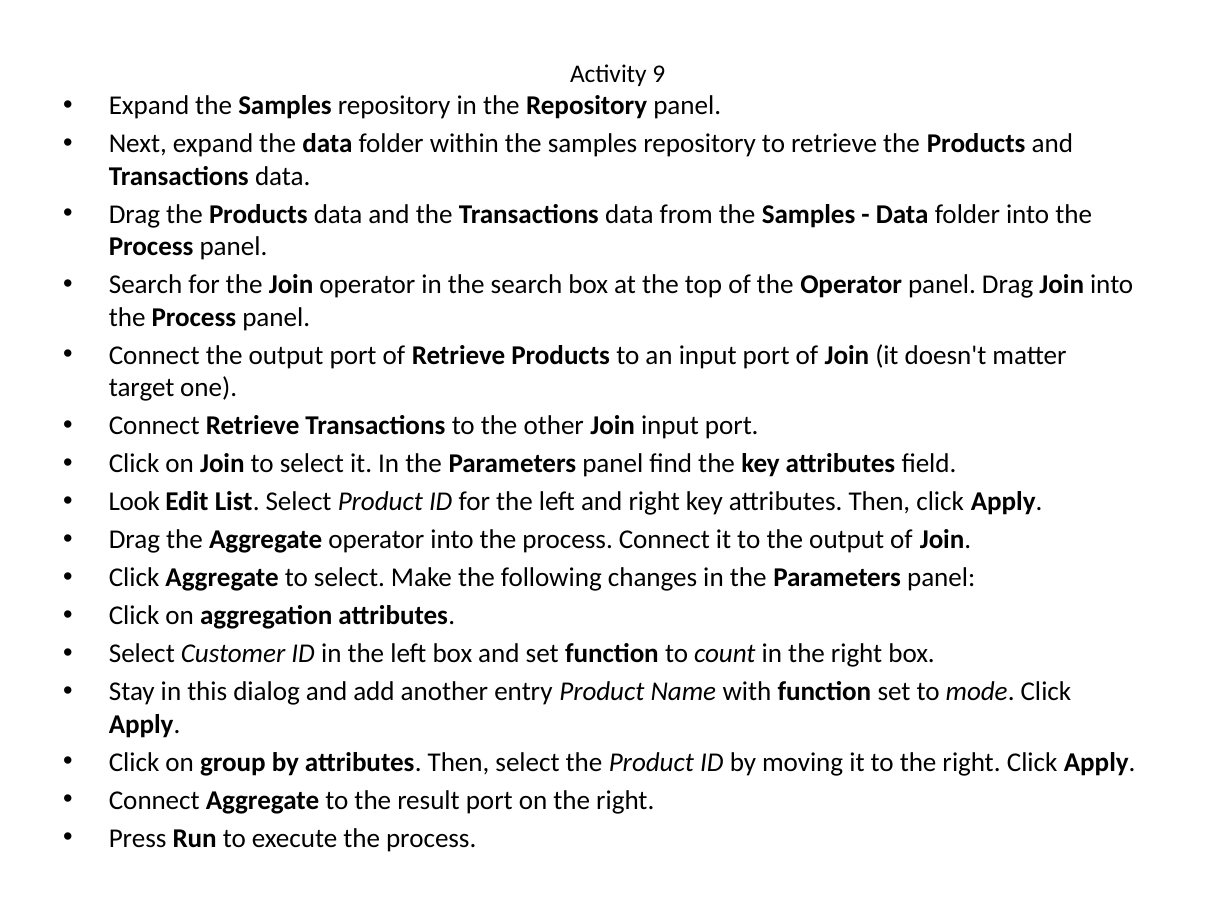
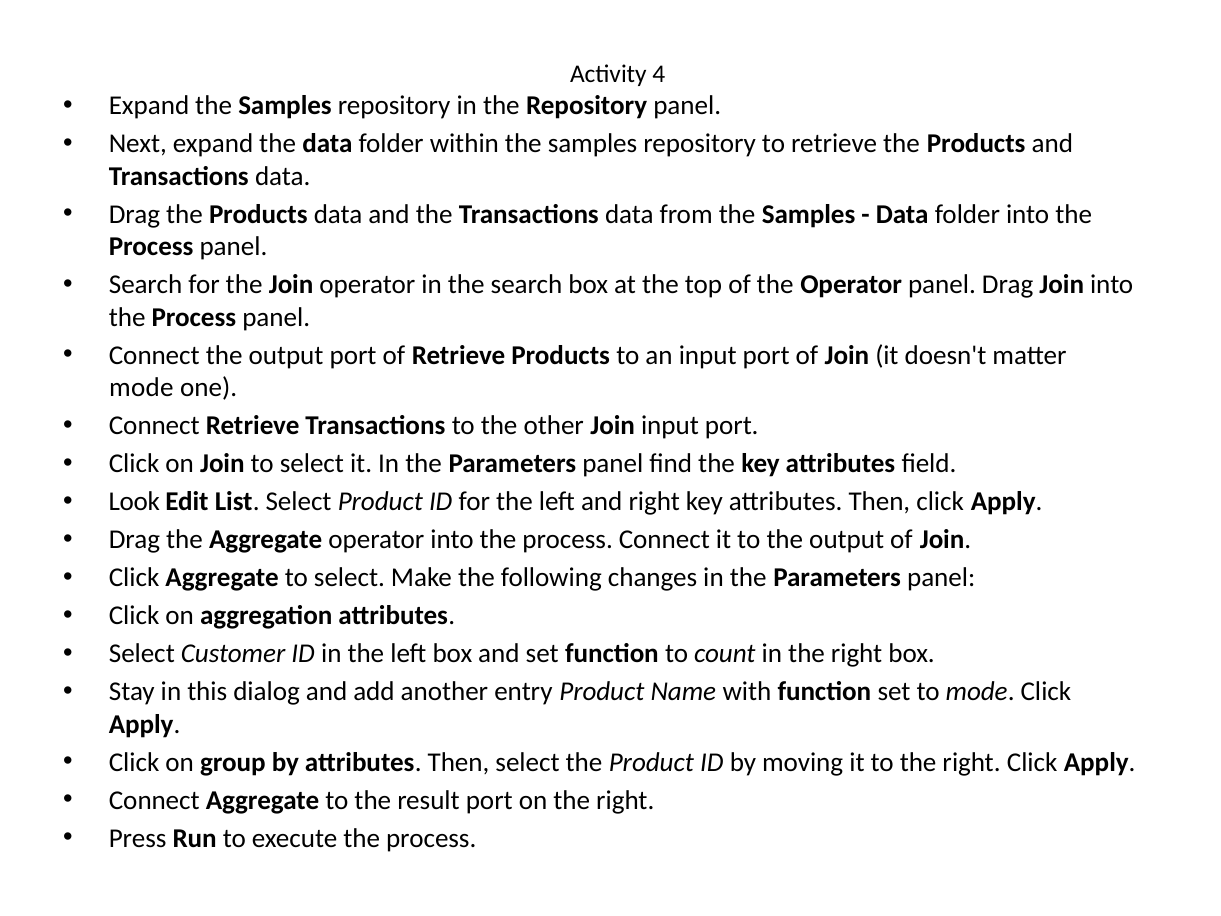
9: 9 -> 4 (659, 74)
target: target -> mode (141, 388)
